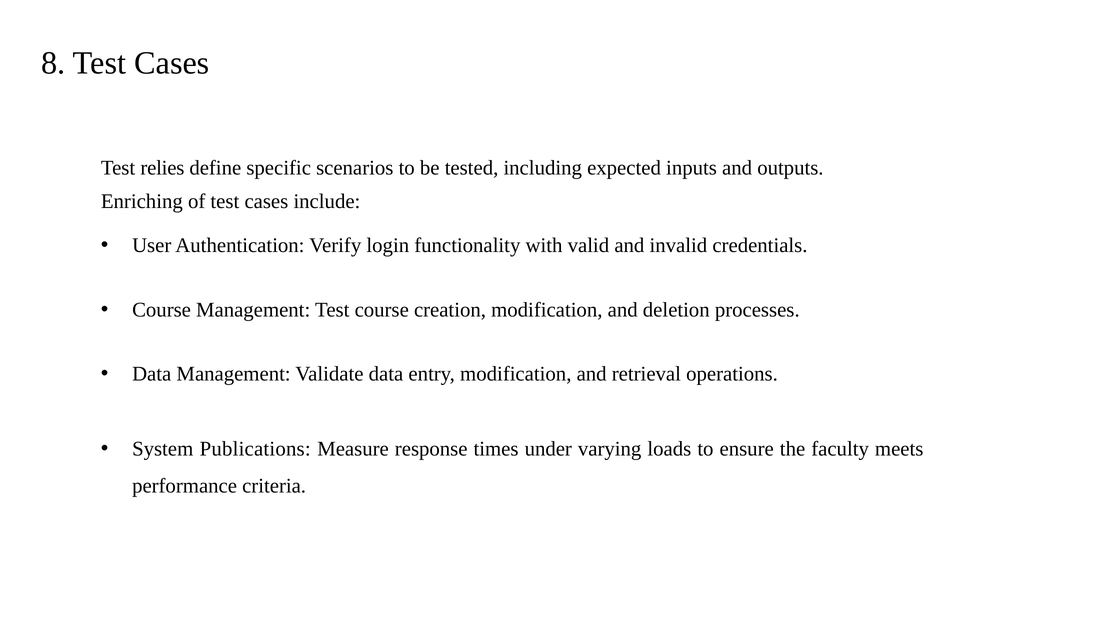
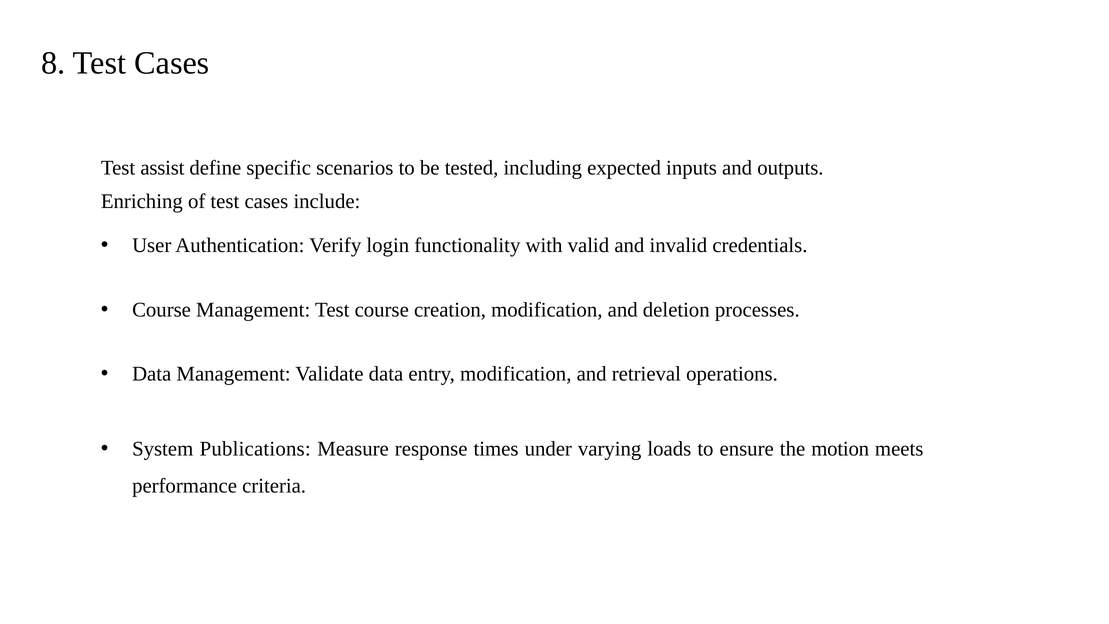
relies: relies -> assist (162, 168)
faculty: faculty -> motion (840, 449)
